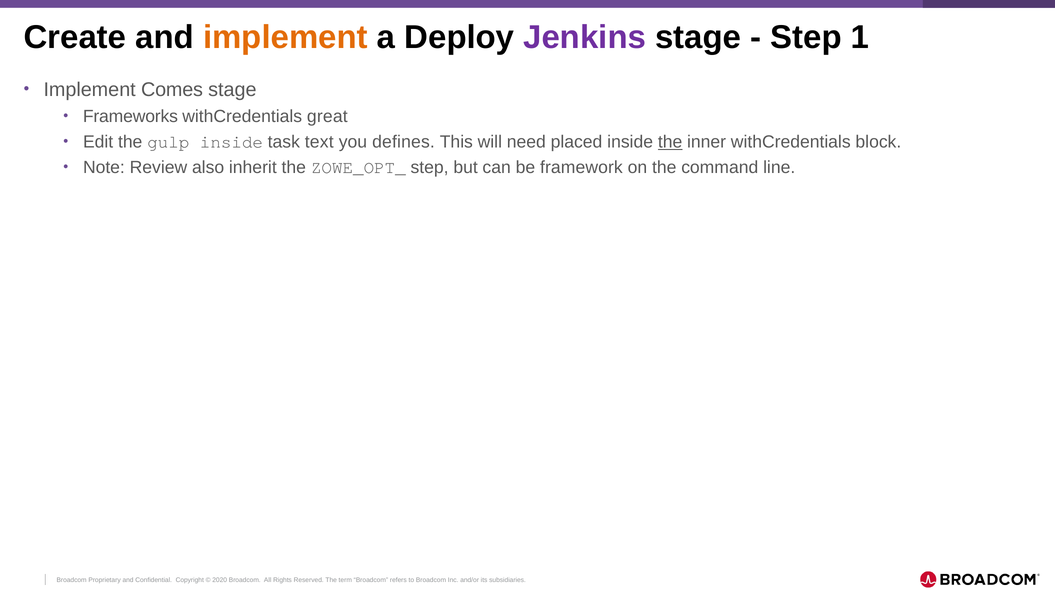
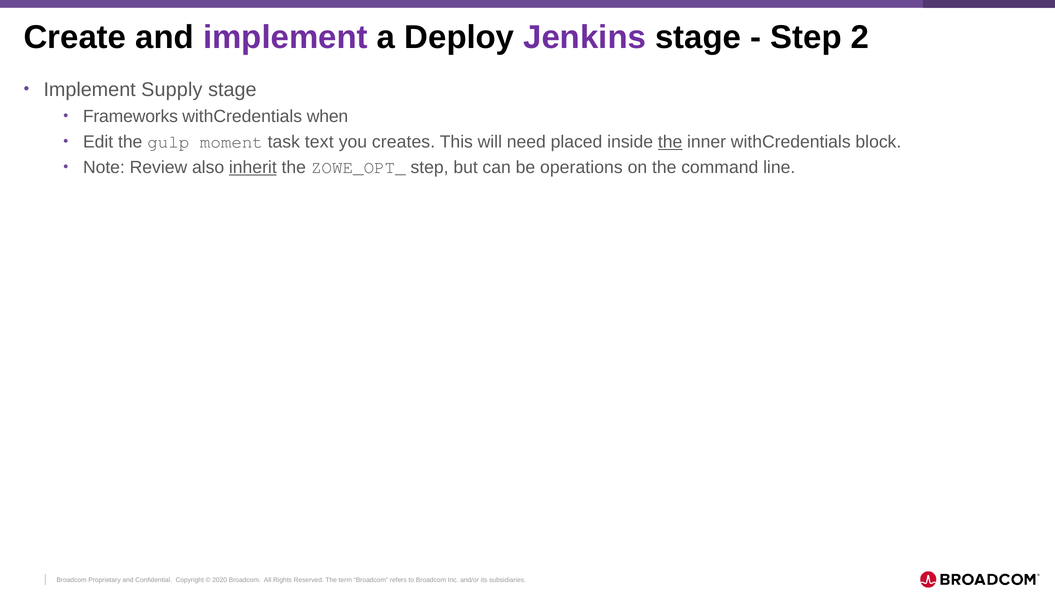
implement colour: orange -> purple (285, 37)
1: 1 -> 2 (860, 37)
Comes: Comes -> Supply (172, 90)
great: great -> when (328, 116)
gulp inside: inside -> moment (231, 142)
defines: defines -> creates (404, 142)
inherit underline: none -> present (253, 167)
framework: framework -> operations (581, 167)
